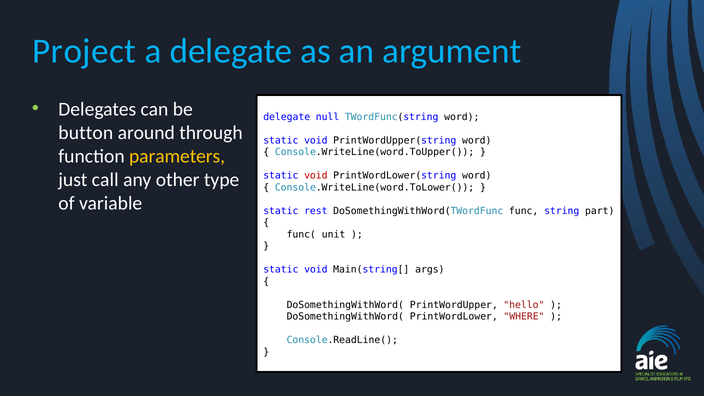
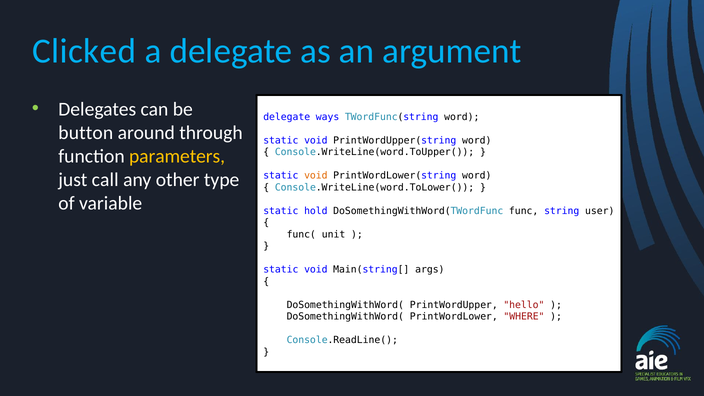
Project: Project -> Clicked (84, 51)
null: null -> ways (328, 117)
void colour: red -> orange (316, 176)
rest: rest -> hold (316, 211)
part: part -> user (600, 211)
